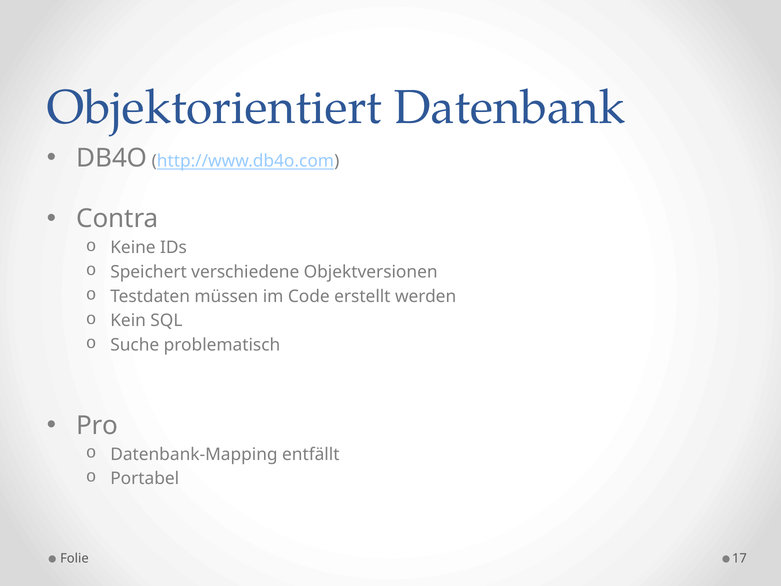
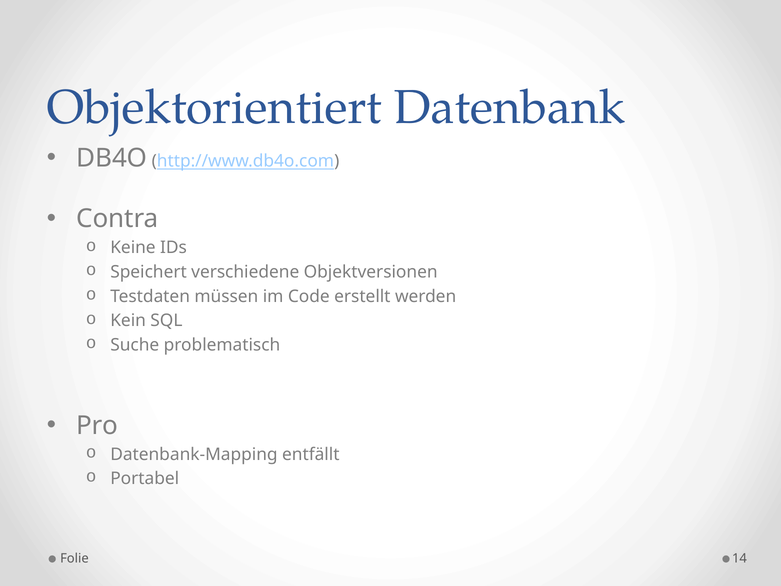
17: 17 -> 14 (739, 558)
